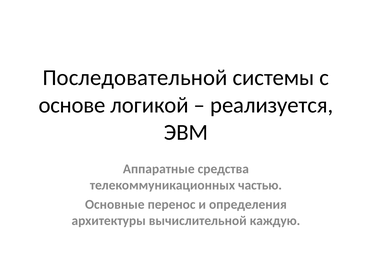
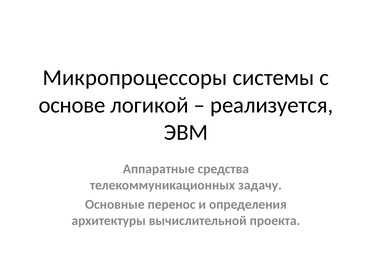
Последовательной: Последовательной -> Микропроцессоры (135, 78)
частью: частью -> задачу (260, 185)
каждую: каждую -> проекта (275, 221)
